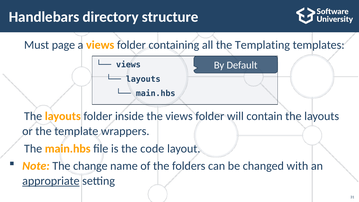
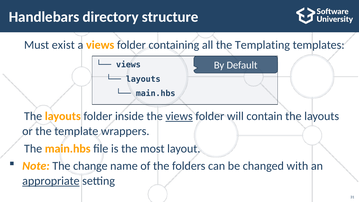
page: page -> exist (63, 45)
views underline: none -> present (179, 116)
code: code -> most (152, 149)
